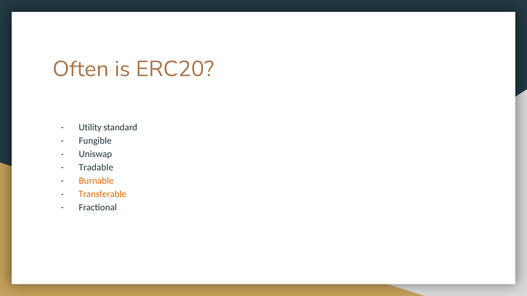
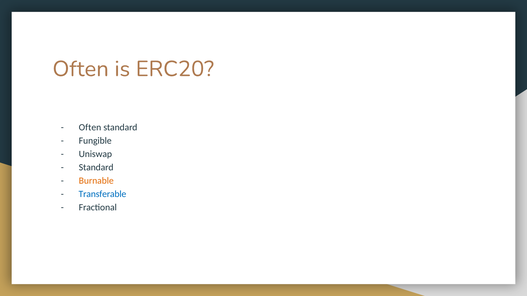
Utility: Utility -> Often (90, 128)
Tradable: Tradable -> Standard (96, 168)
Transferable colour: orange -> blue (102, 194)
